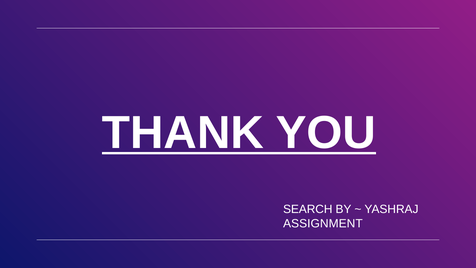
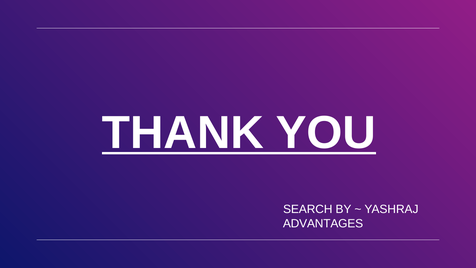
ASSIGNMENT: ASSIGNMENT -> ADVANTAGES (323, 223)
